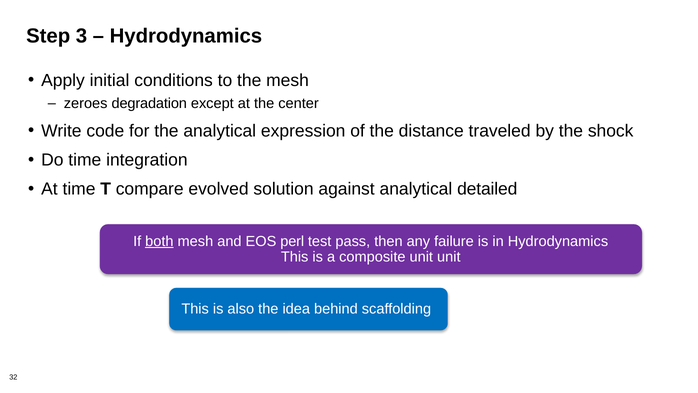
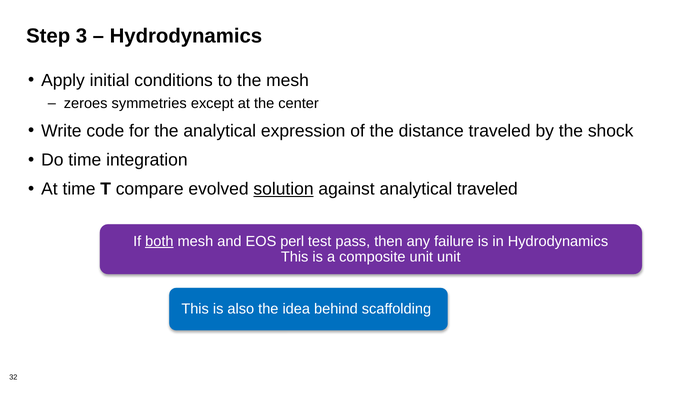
degradation: degradation -> symmetries (149, 103)
solution underline: none -> present (284, 189)
analytical detailed: detailed -> traveled (487, 189)
